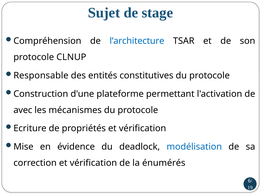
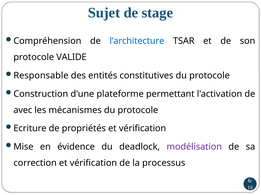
CLNUP: CLNUP -> VALIDE (71, 57)
modélisation colour: blue -> purple (194, 147)
énumérés: énumérés -> processus (164, 164)
